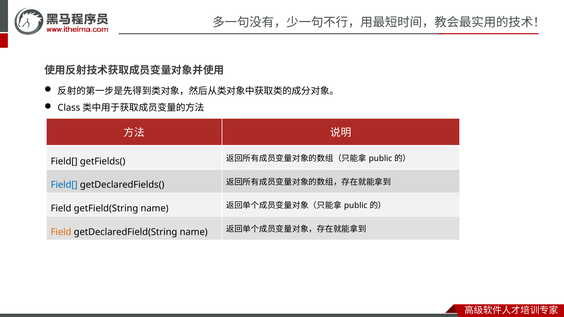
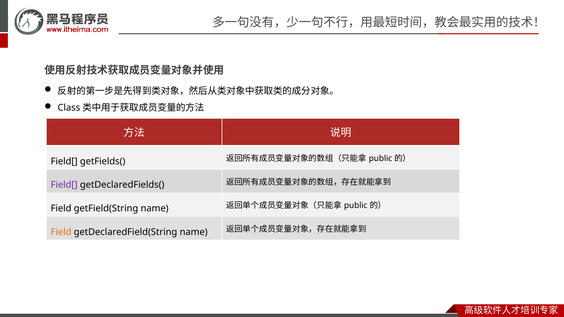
Field[ colour: blue -> purple (64, 185)
